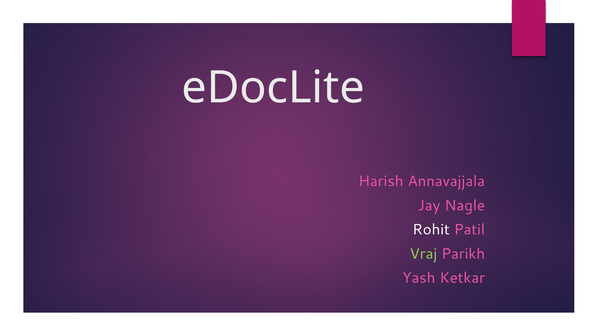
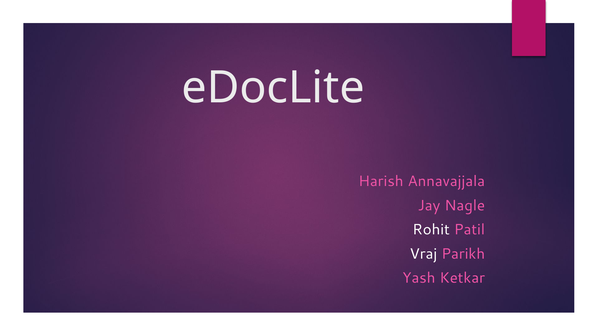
Vraj colour: light green -> white (423, 254)
